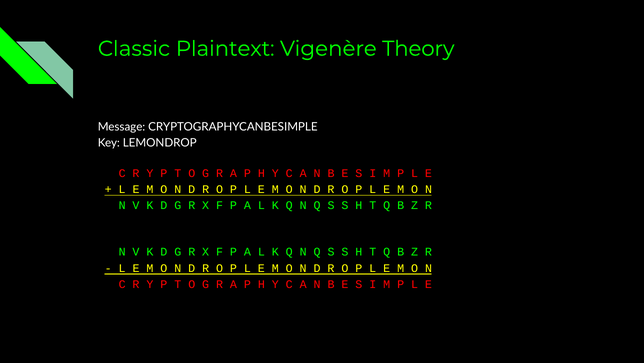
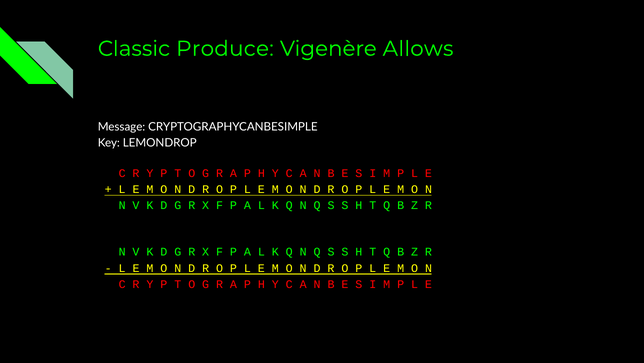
Plaintext: Plaintext -> Produce (225, 49)
Theory: Theory -> Allows (418, 49)
